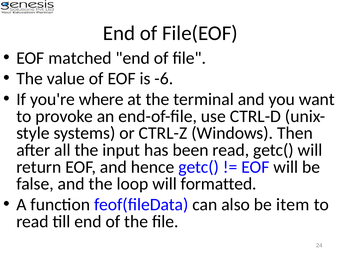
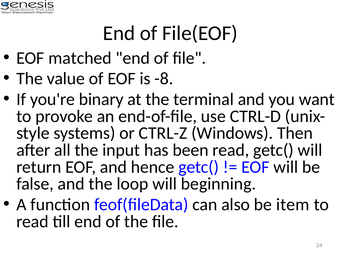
-6: -6 -> -8 (164, 79)
where: where -> binary (101, 99)
formatted: formatted -> beginning (218, 184)
